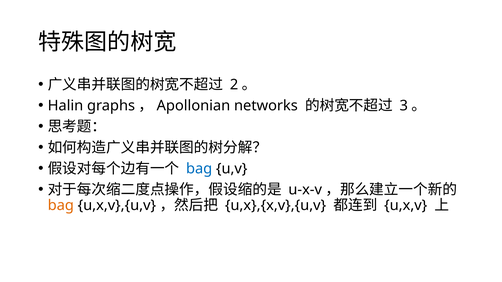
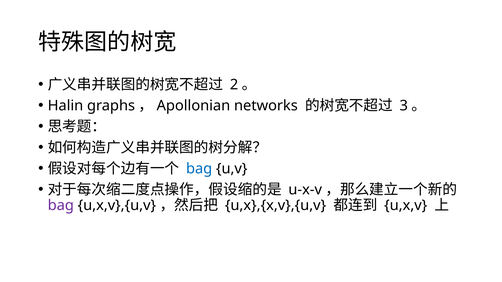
bag colour: orange -> purple (61, 206)
